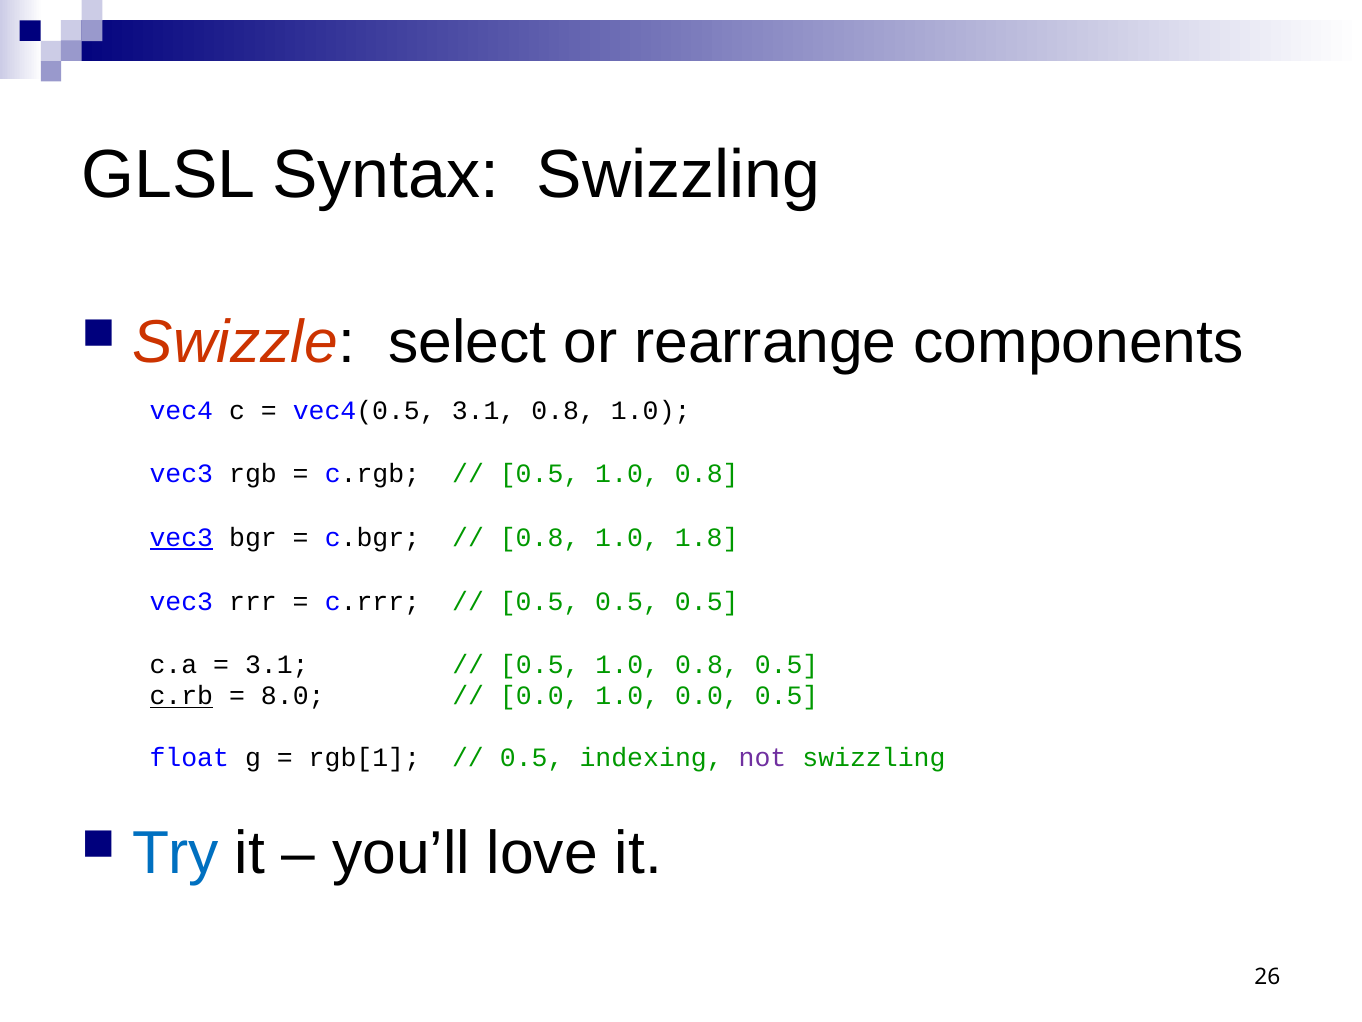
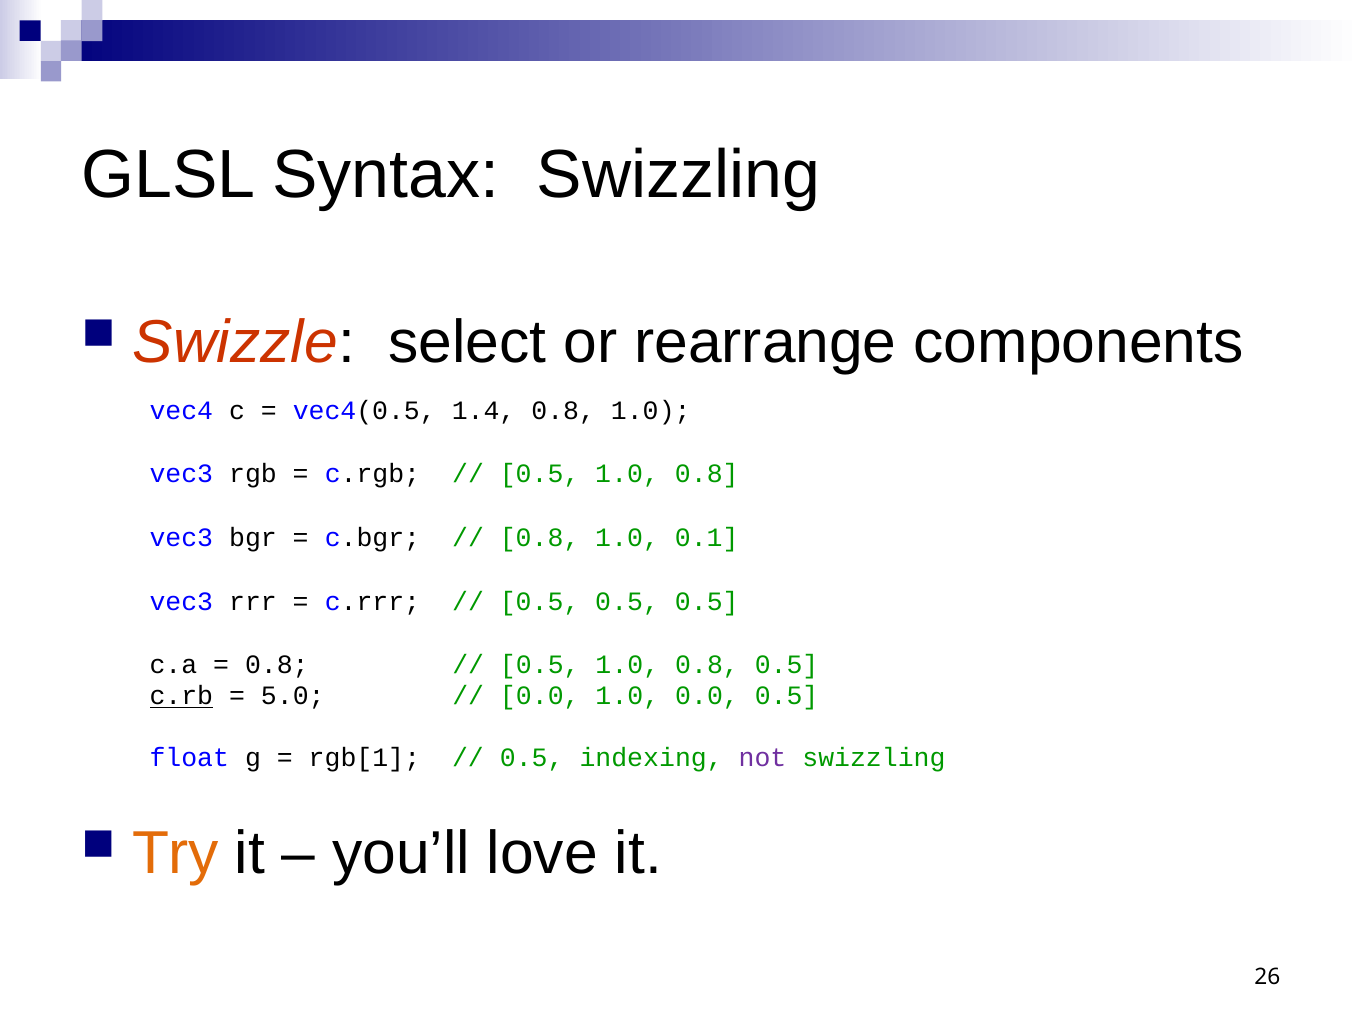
vec4(0.5 3.1: 3.1 -> 1.4 (484, 410)
vec3 underline: present -> none (181, 538)
1.8: 1.8 -> 0.1 (707, 538)
3.1: 3.1 -> 0.8 (277, 665)
8.0: 8.0 -> 5.0 (293, 696)
Try colour: blue -> orange (175, 853)
